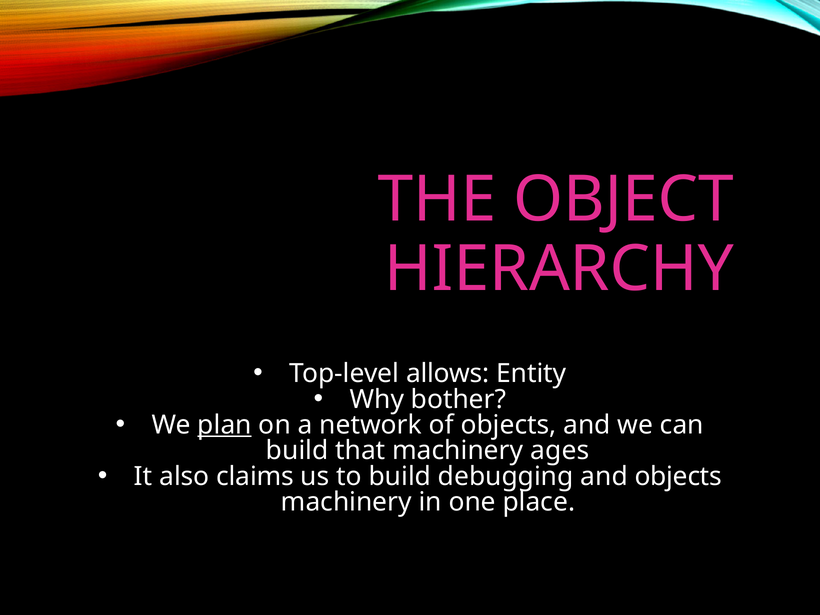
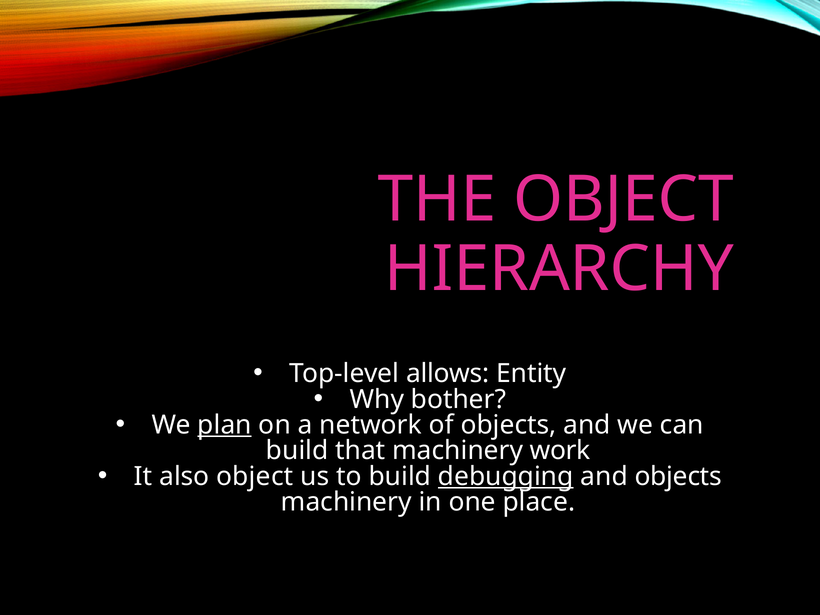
ages: ages -> work (560, 451)
also claims: claims -> object (255, 476)
debugging underline: none -> present (506, 476)
